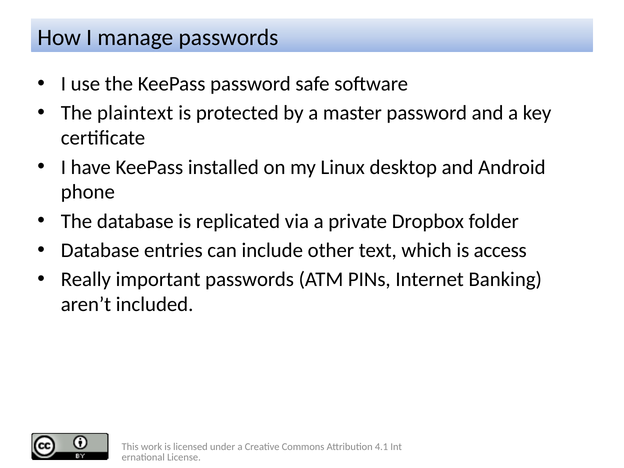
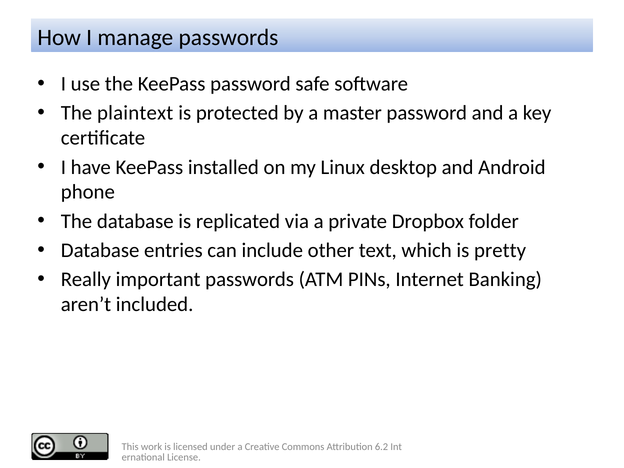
access: access -> pretty (500, 250)
4.1: 4.1 -> 6.2 (382, 447)
